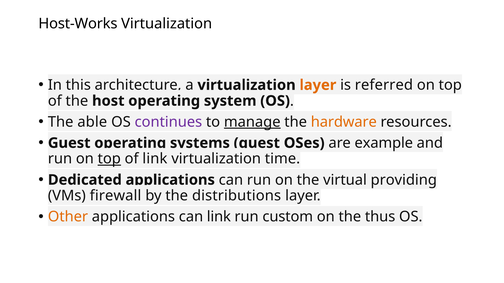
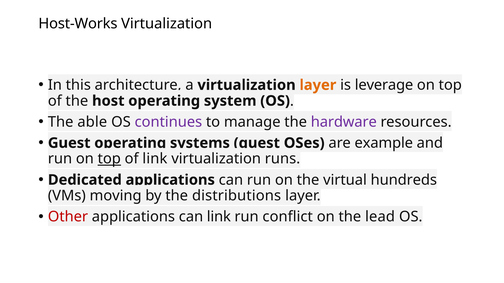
referred: referred -> leverage (384, 85)
manage underline: present -> none (252, 122)
hardware colour: orange -> purple (344, 122)
time: time -> runs (282, 159)
providing: providing -> hundreds (404, 180)
firewall: firewall -> moving (116, 196)
Other colour: orange -> red (68, 217)
custom: custom -> conflict (288, 217)
thus: thus -> lead (380, 217)
